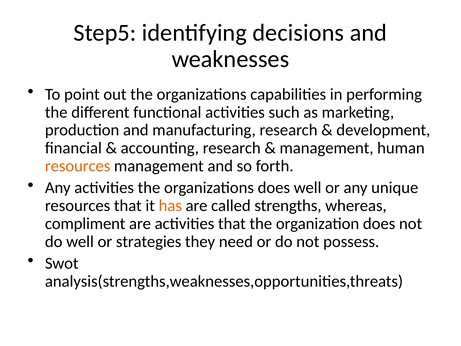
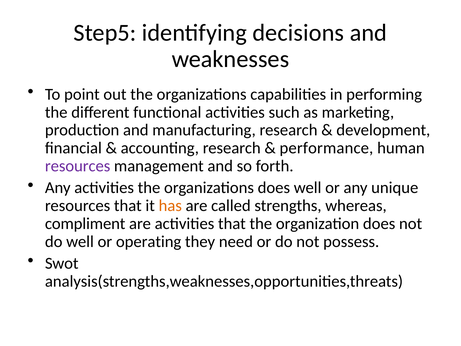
management: management -> performance (326, 148)
resources colour: orange -> purple (78, 166)
strategies: strategies -> operating (149, 242)
